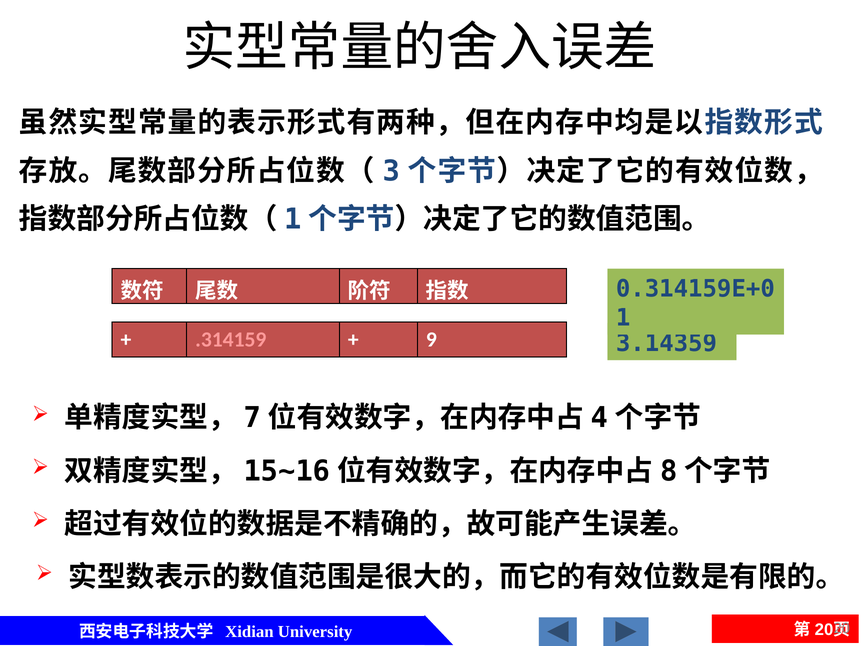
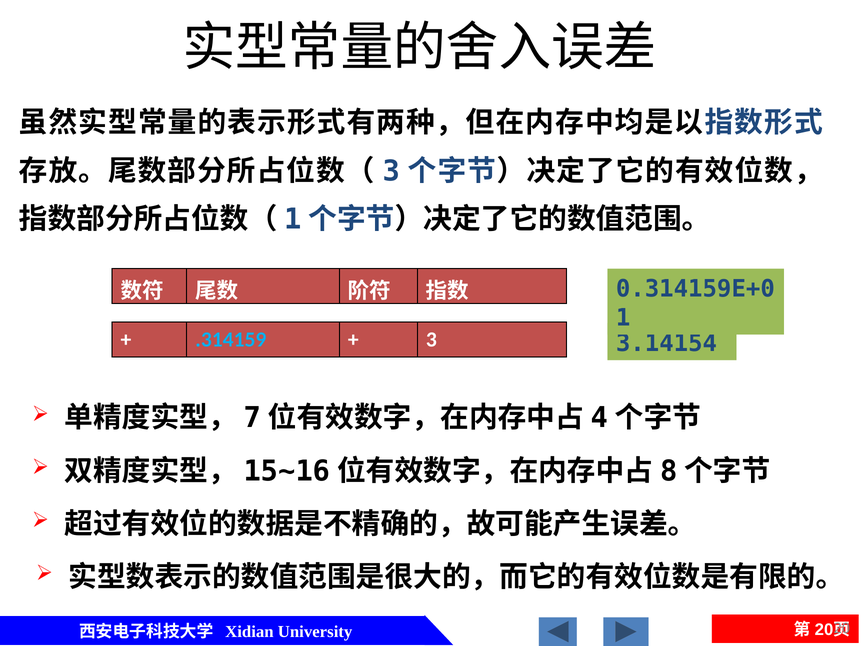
.314159 colour: pink -> light blue (231, 340)
9: 9 -> 3 (431, 340)
3.14359: 3.14359 -> 3.14154 (666, 344)
